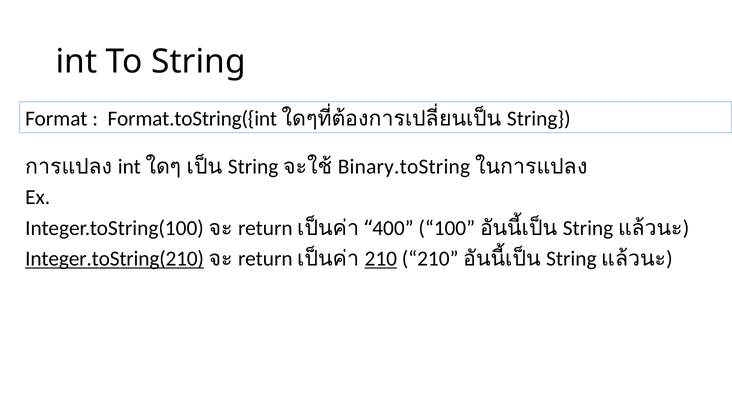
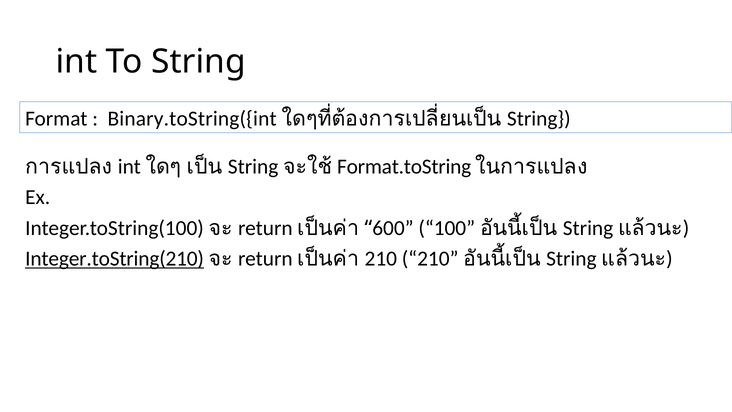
Format.toString({int: Format.toString({int -> Binary.toString({int (192, 118)
Binary.toString: Binary.toString -> Format.toString (404, 167)
400: 400 -> 600 (393, 228)
210 underline: present -> none (381, 259)
